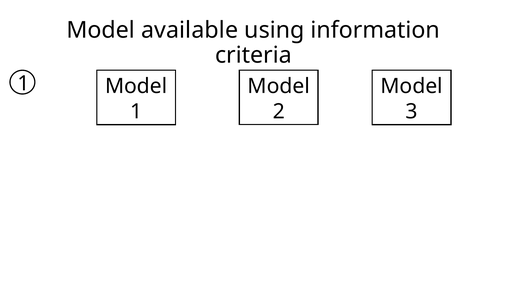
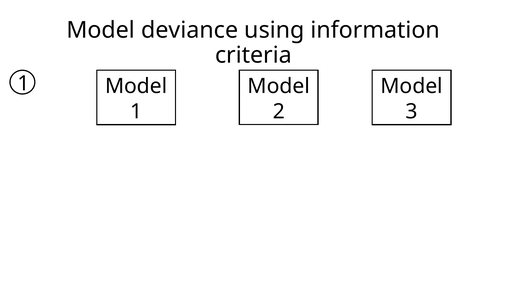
available: available -> deviance (190, 30)
